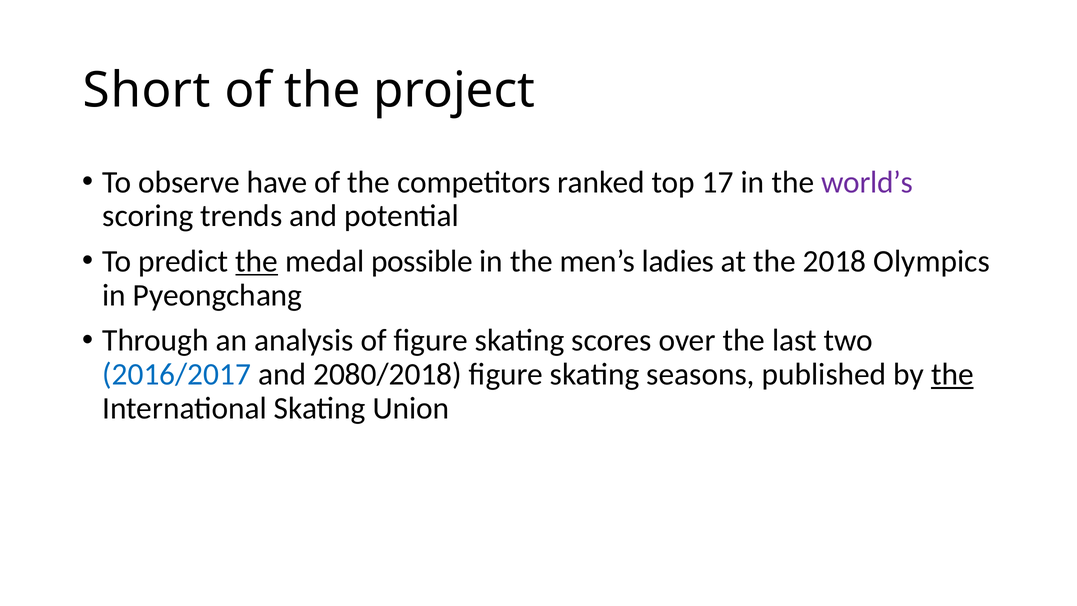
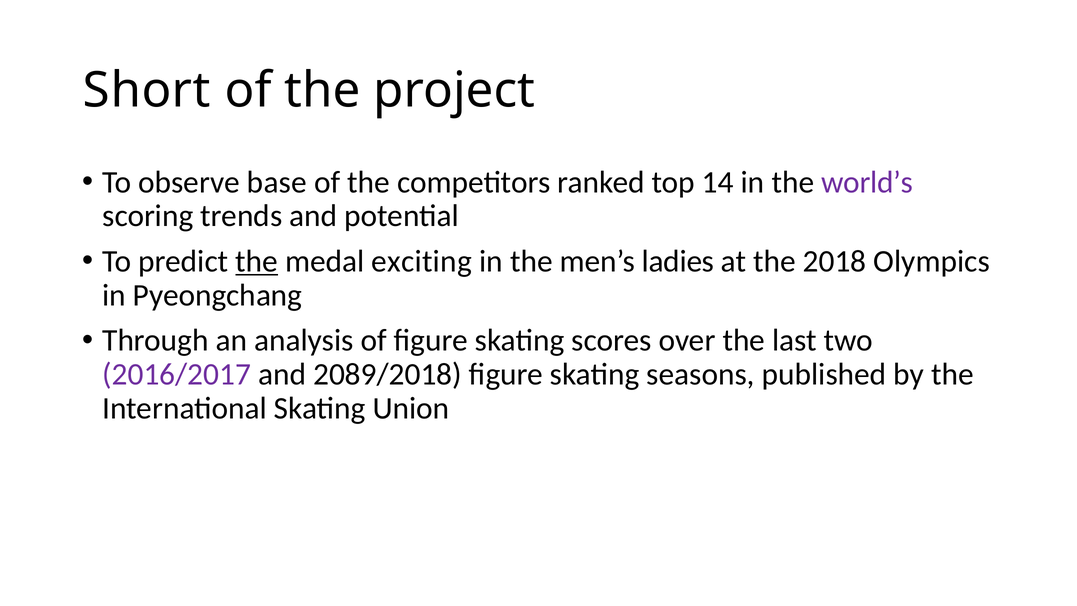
have: have -> base (277, 182)
17: 17 -> 14 (718, 182)
possible: possible -> exciting (422, 261)
2016/2017 colour: blue -> purple (177, 374)
2080/2018: 2080/2018 -> 2089/2018 (388, 374)
the underline: present -> none (952, 374)
